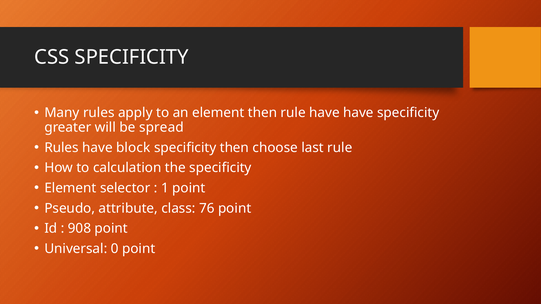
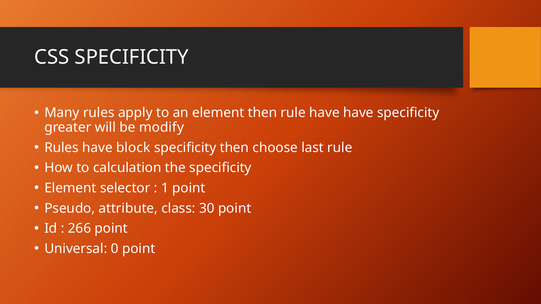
spread: spread -> modify (161, 128)
76: 76 -> 30 (207, 209)
908: 908 -> 266 (80, 229)
